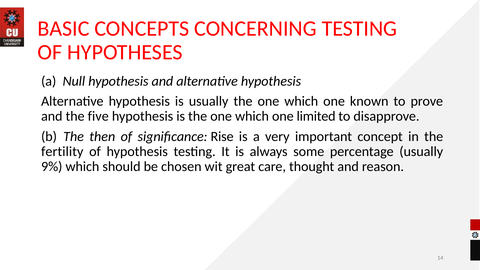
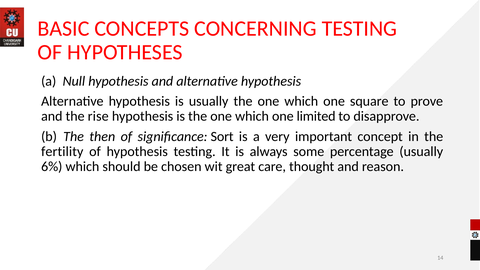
known: known -> square (369, 101)
five: five -> rise (98, 116)
Rise: Rise -> Sort (222, 136)
9%: 9% -> 6% (52, 167)
